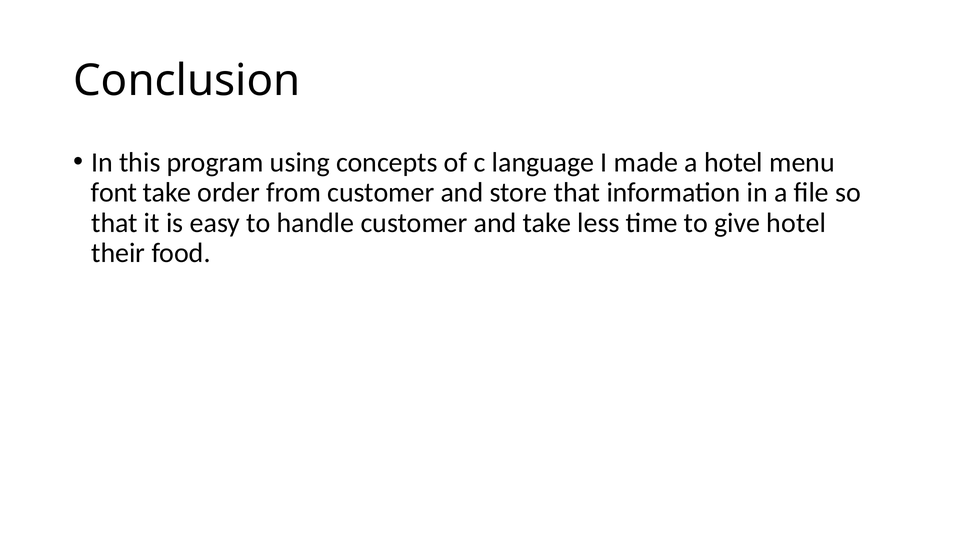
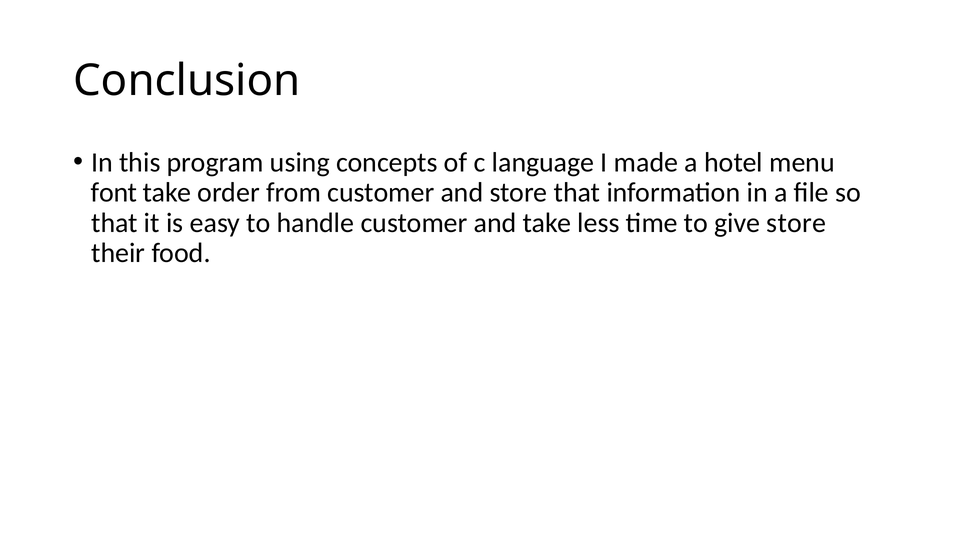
give hotel: hotel -> store (796, 223)
